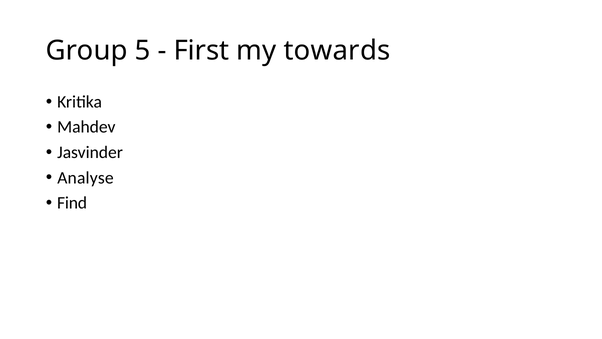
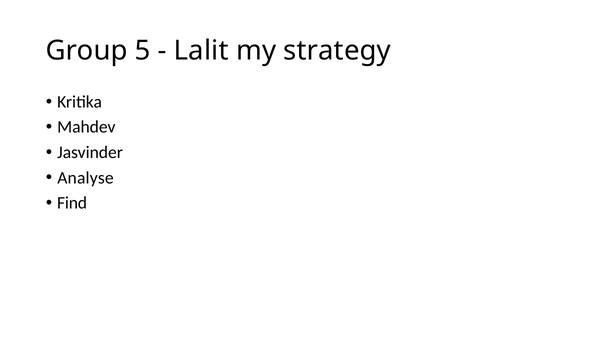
First: First -> Lalit (201, 51)
towards: towards -> strategy (337, 51)
